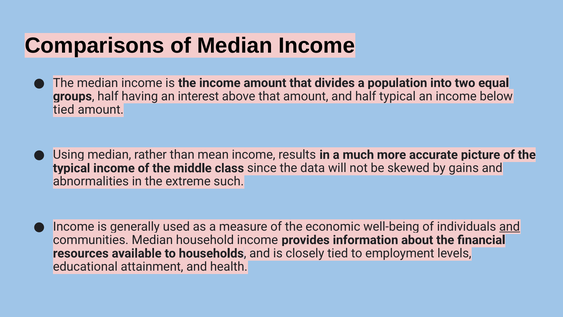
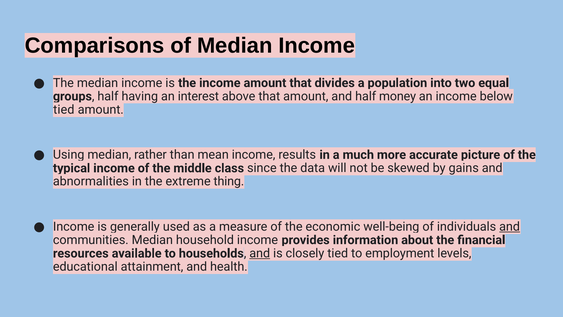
half typical: typical -> money (398, 96)
such: such -> thing (229, 181)
and underline: none -> present (260, 253)
